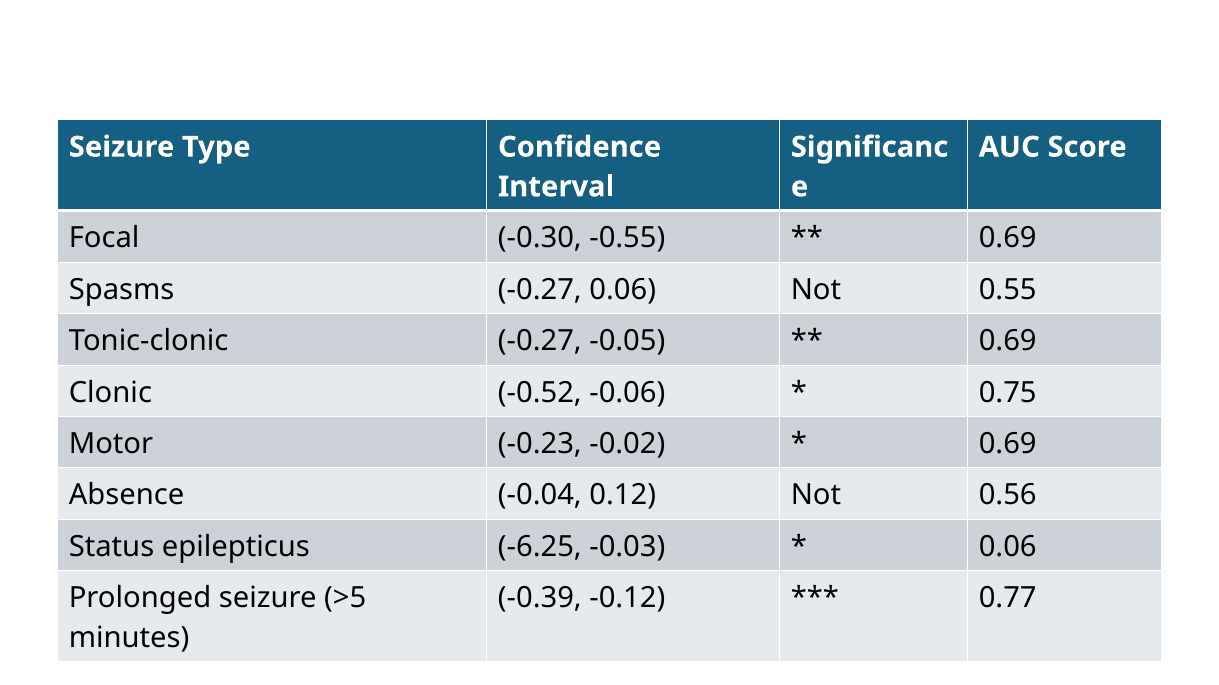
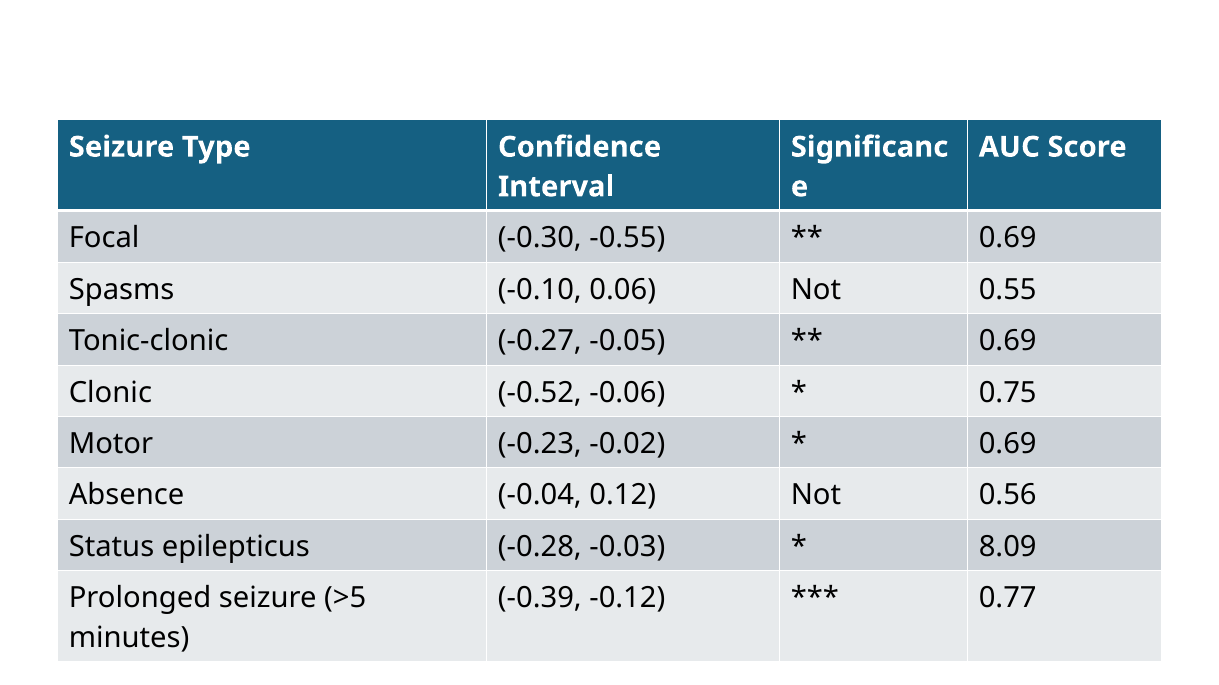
Spasms -0.27: -0.27 -> -0.10 (540, 290)
-6.25: -6.25 -> -0.28 (540, 547)
0.06: 0.06 -> 8.09 (1008, 547)
